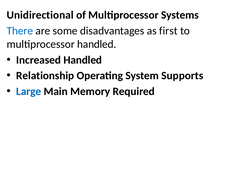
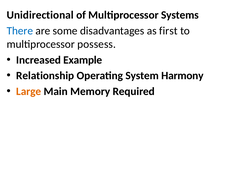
multiprocessor handled: handled -> possess (97, 44)
Increased Handled: Handled -> Example (83, 60)
Supports: Supports -> Harmony (182, 76)
Large colour: blue -> orange (29, 91)
